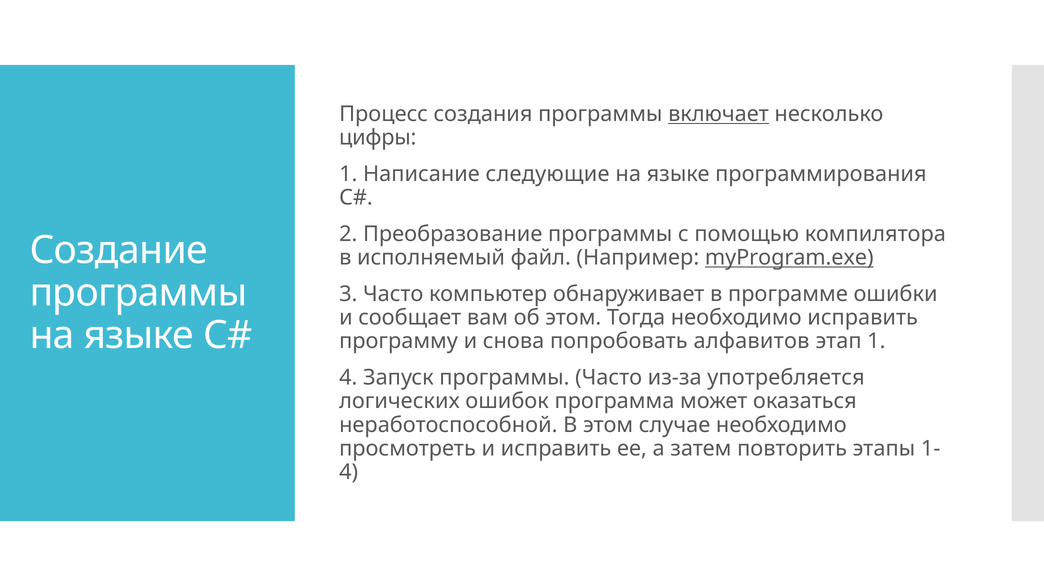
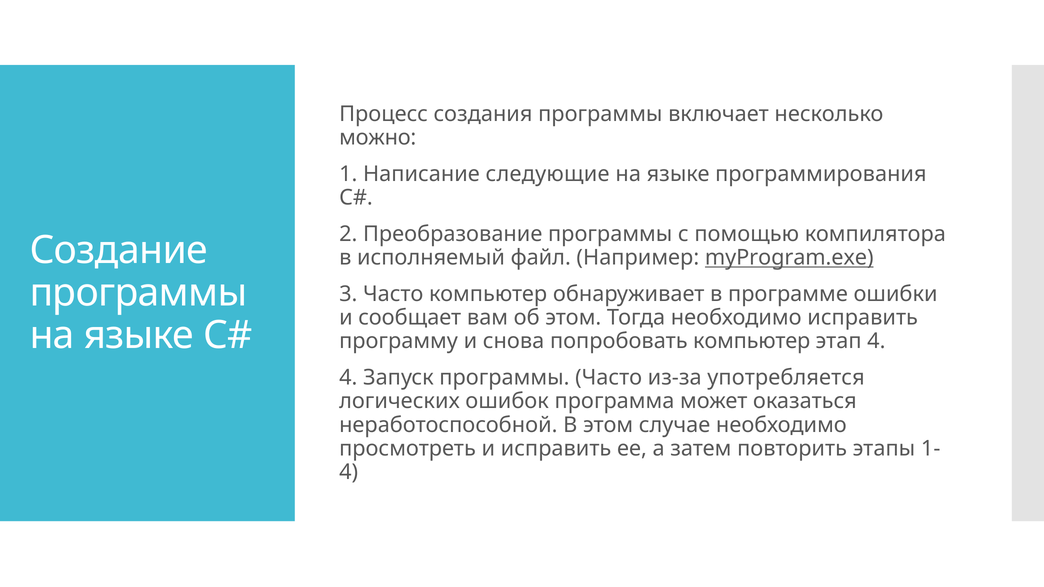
включает underline: present -> none (718, 114)
цифры: цифры -> можно (378, 138)
попробовать алфавитов: алфавитов -> компьютер (752, 341)
этап 1: 1 -> 4 (876, 341)
